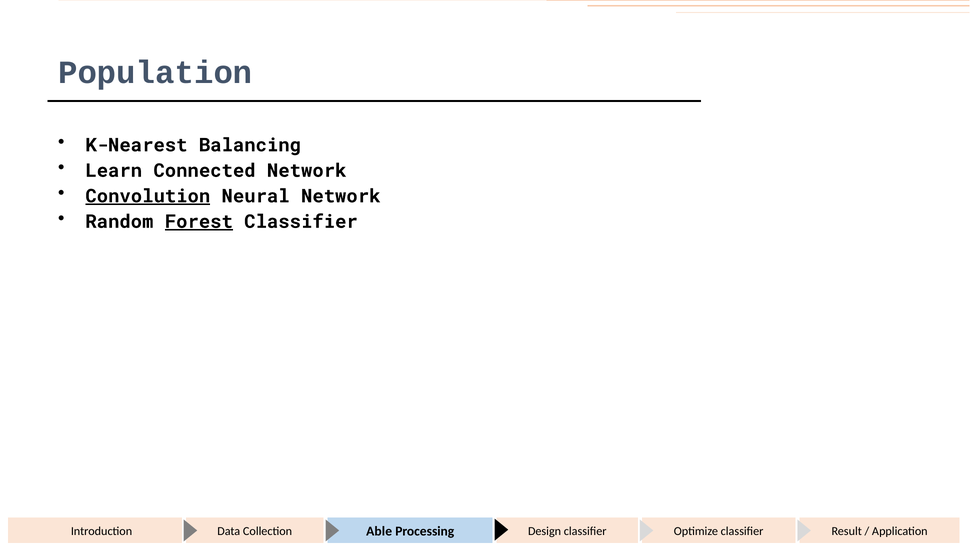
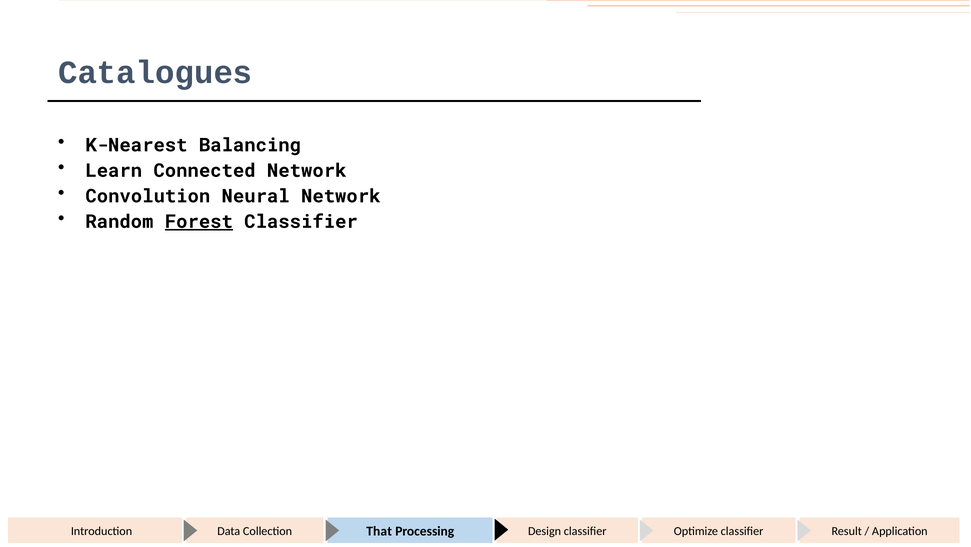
Population: Population -> Catalogues (155, 73)
Convolution underline: present -> none (148, 196)
Able: Able -> That (379, 531)
